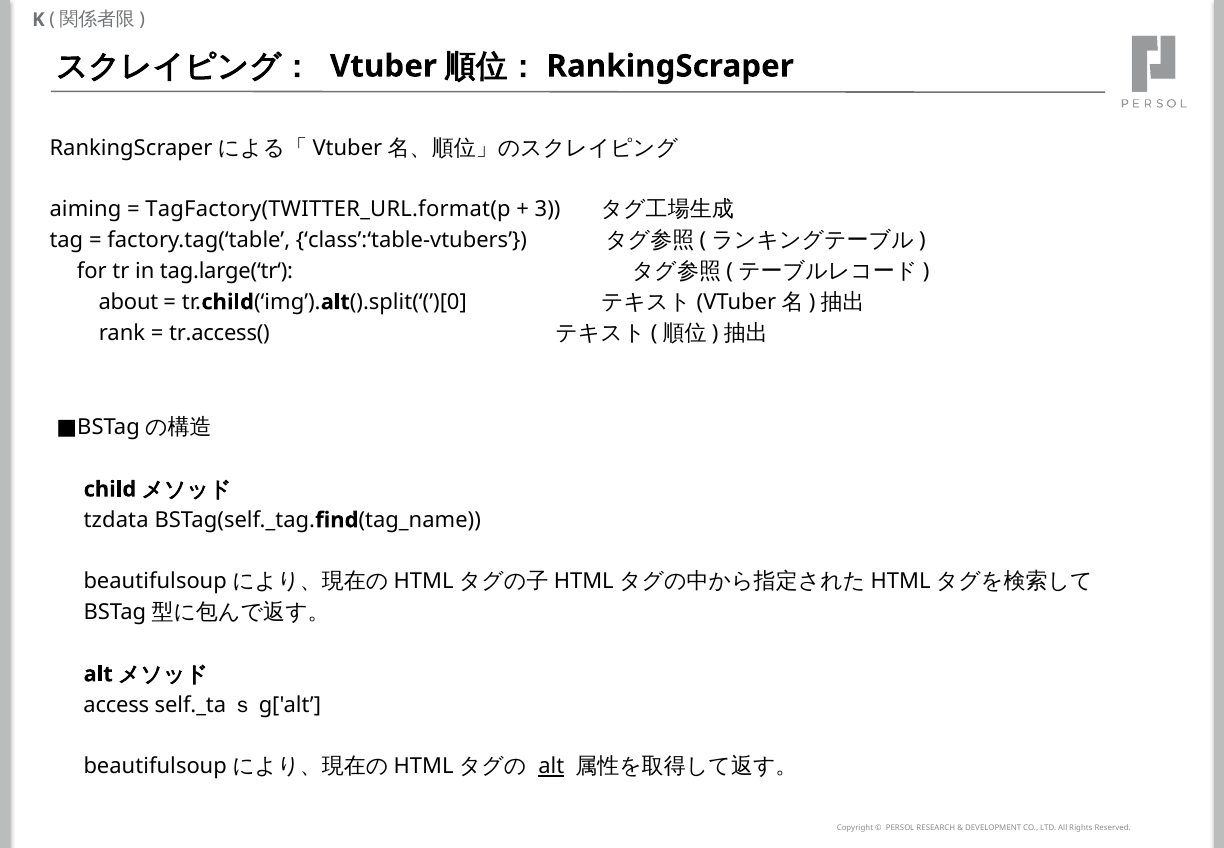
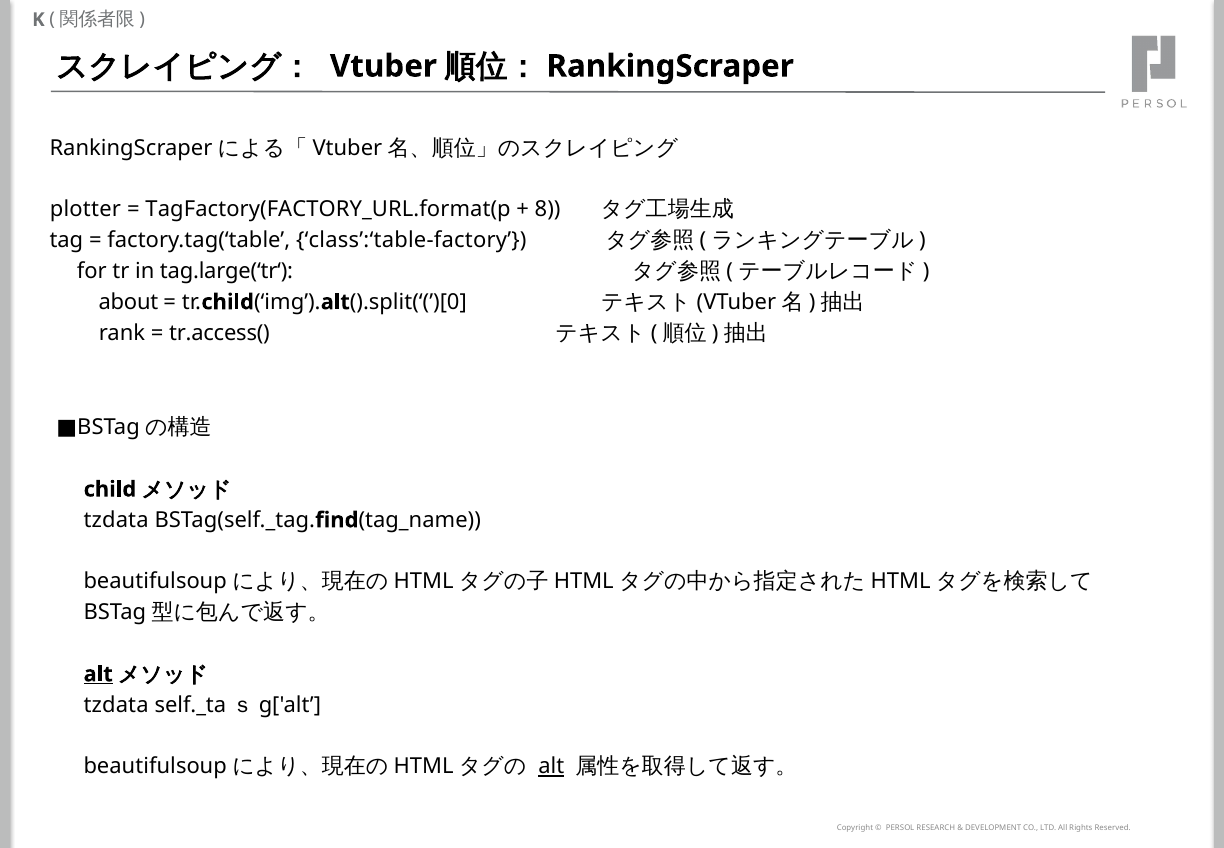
aiming: aiming -> plotter (85, 209)
TagFactory(TWITTER_URL.format(p: TagFactory(TWITTER_URL.format(p -> TagFactory(FACTORY_URL.format(p (328, 209)
3: 3 -> 8 (548, 209)
class’:‘table-vtubers: class’:‘table-vtubers -> class’:‘table-factory (411, 240)
alt underline: none -> present (98, 674)
access: access -> tzdata (116, 704)
